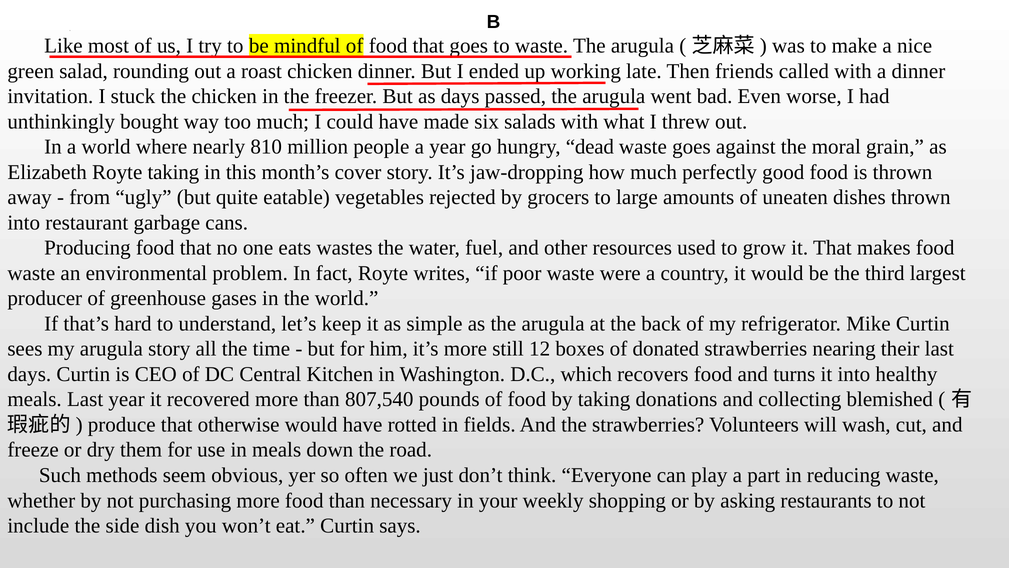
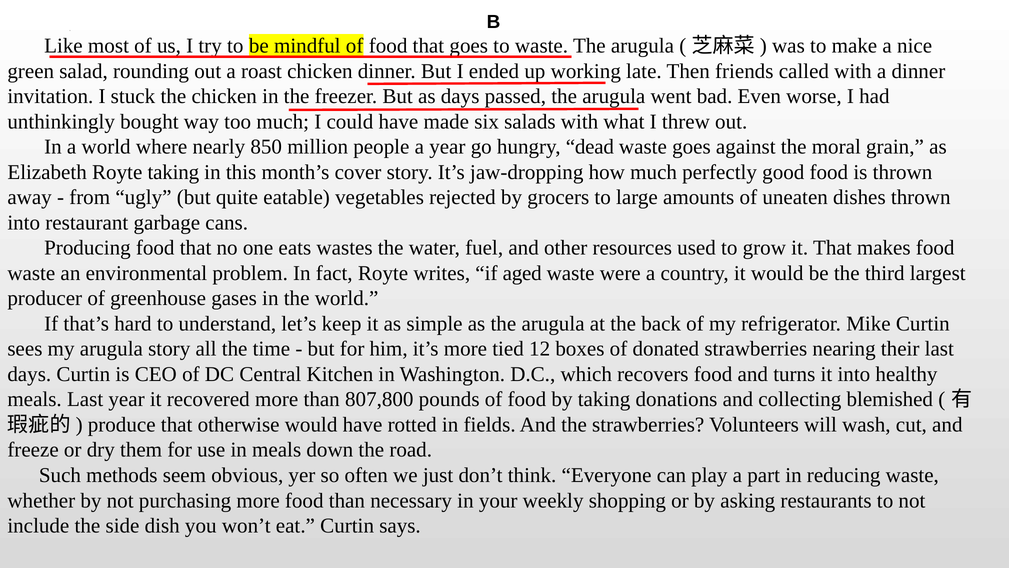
810: 810 -> 850 (266, 147)
poor: poor -> aged (522, 273)
still: still -> tied (508, 349)
807,540: 807,540 -> 807,800 (379, 399)
